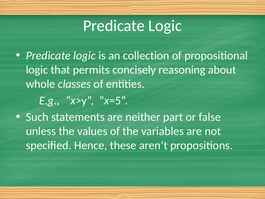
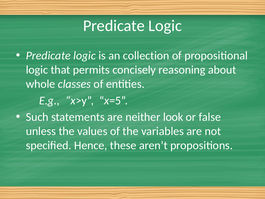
part: part -> look (173, 117)
